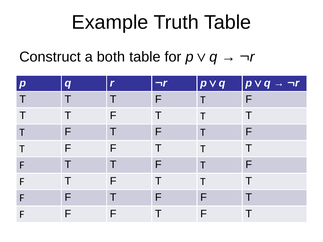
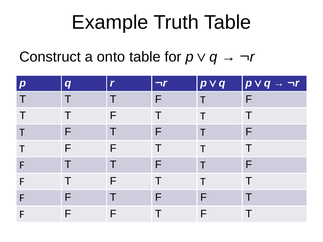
both: both -> onto (111, 57)
